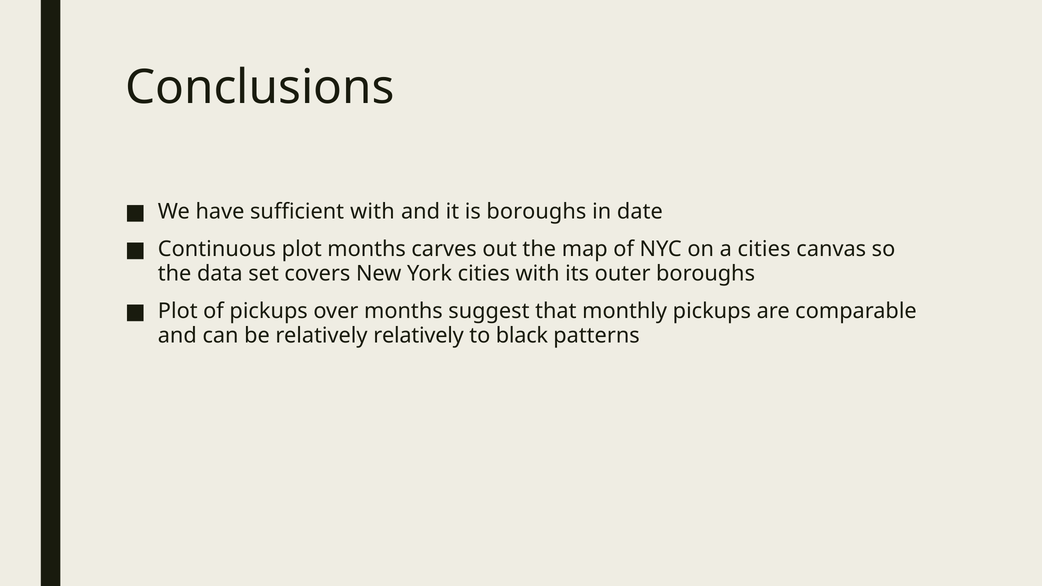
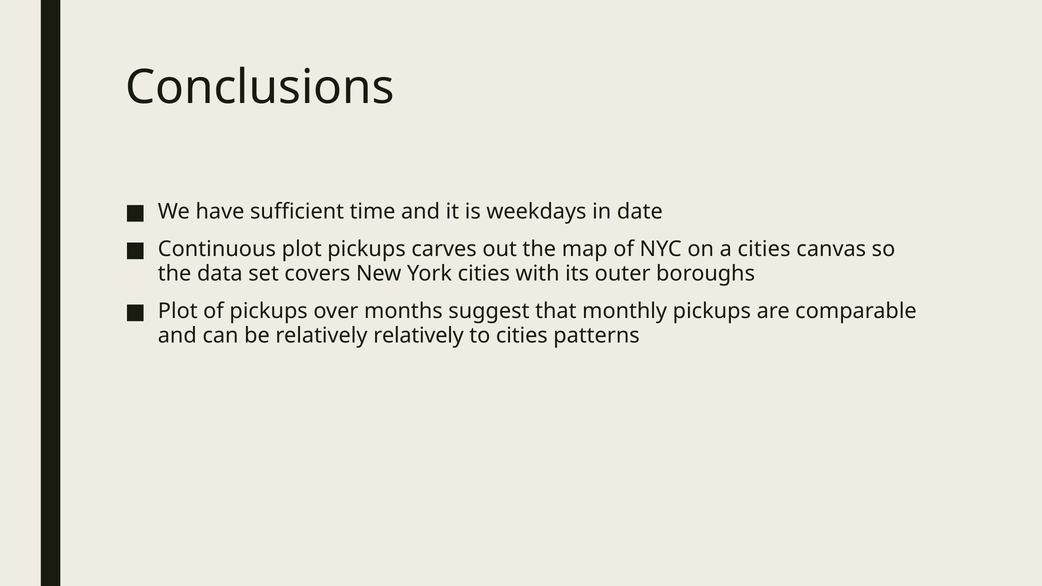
sufficient with: with -> time (373, 212)
is boroughs: boroughs -> weekdays (536, 212)
plot months: months -> pickups (367, 249)
to black: black -> cities (522, 336)
